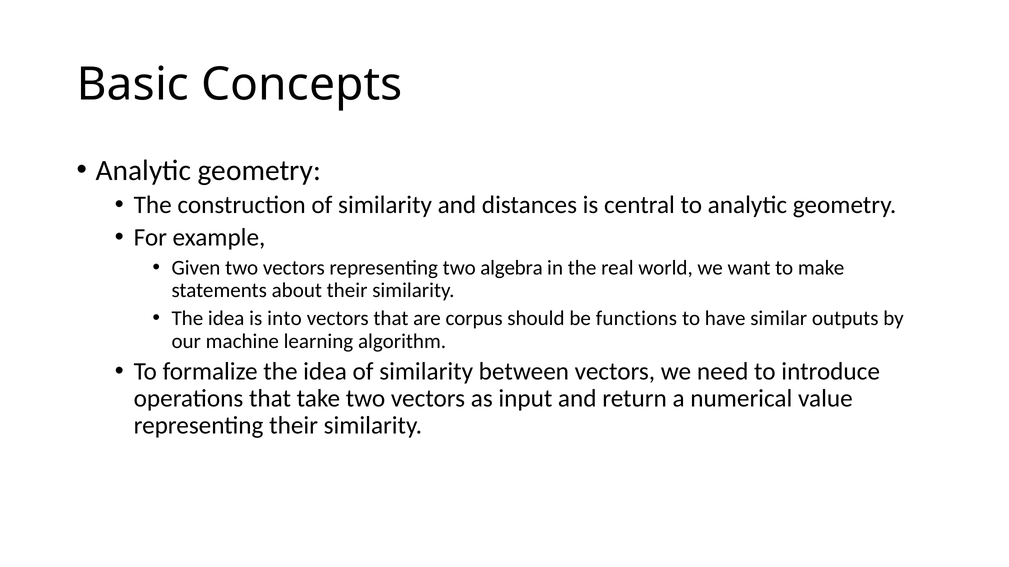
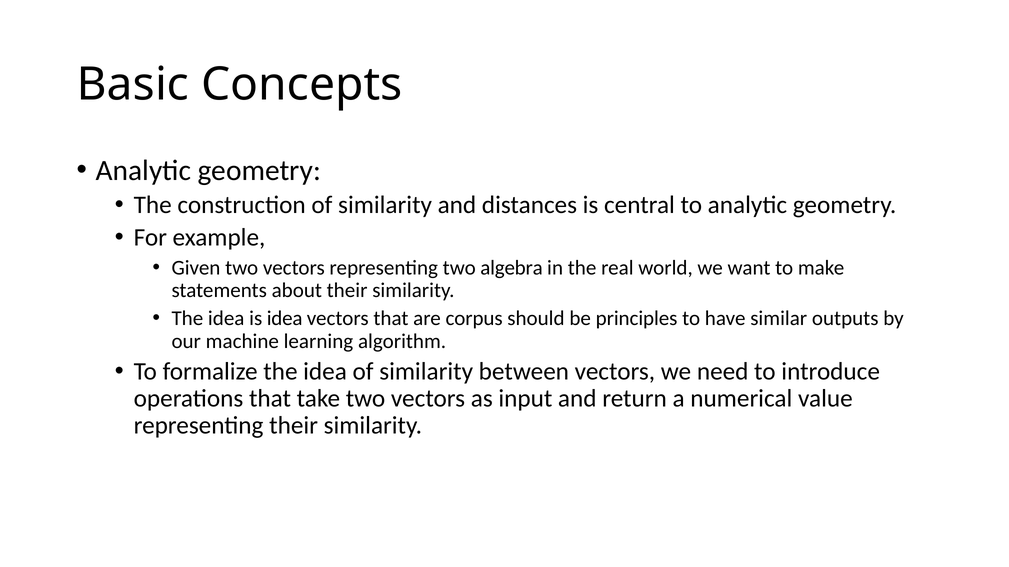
is into: into -> idea (285, 319)
functions: functions -> principles (637, 319)
